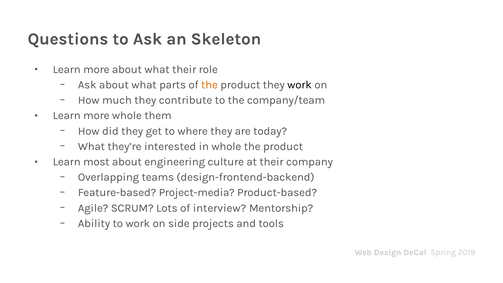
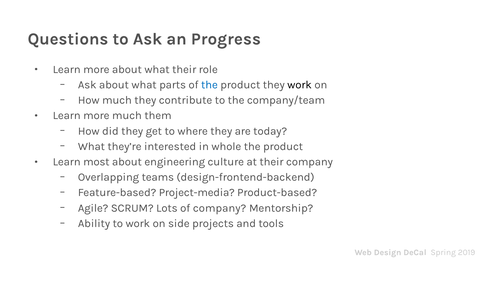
Skeleton: Skeleton -> Progress (226, 39)
the colour: orange -> blue (209, 85)
more whole: whole -> much (127, 116)
of interview: interview -> company (220, 208)
